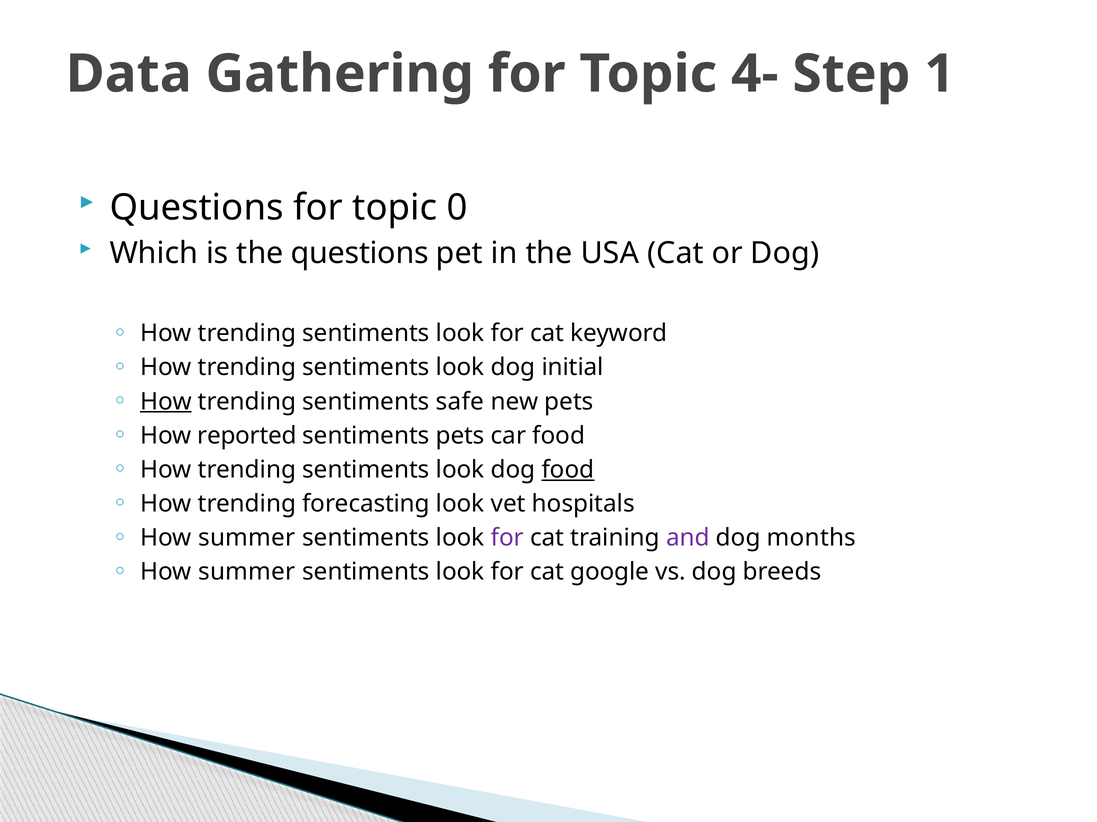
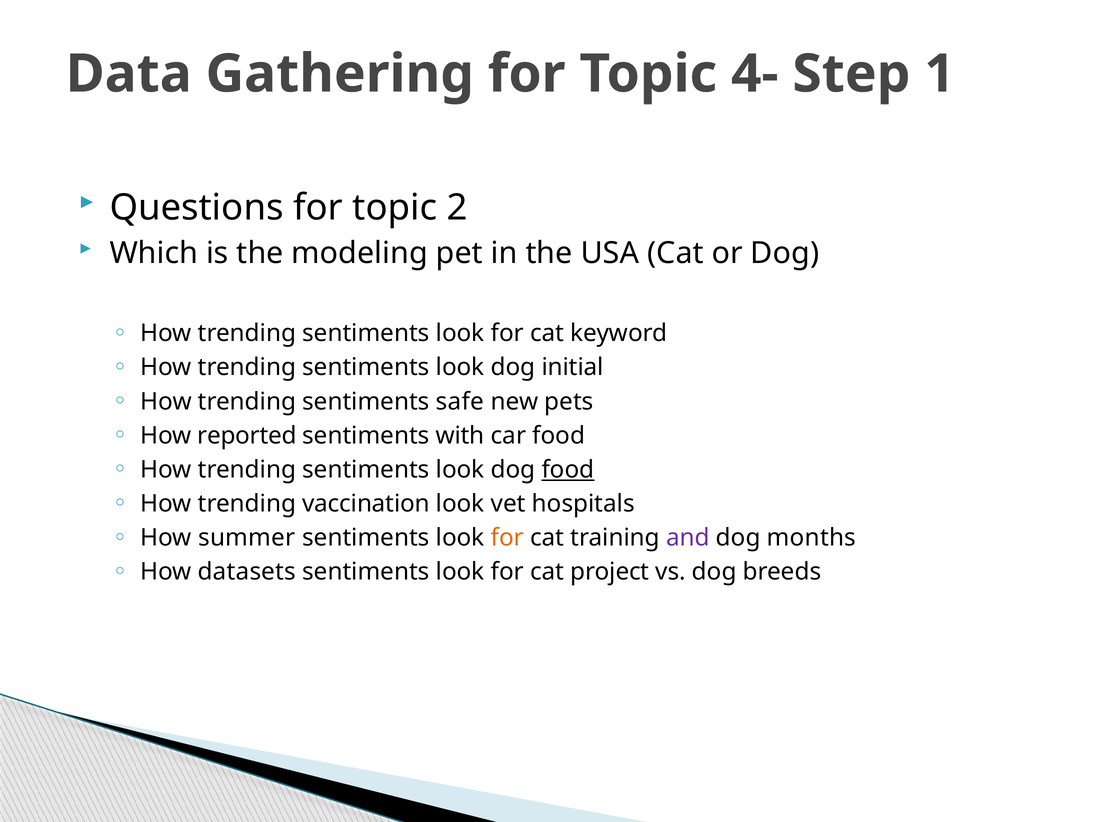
0: 0 -> 2 (457, 208)
the questions: questions -> modeling (360, 254)
How underline: present -> none (166, 402)
sentiments pets: pets -> with (460, 436)
forecasting: forecasting -> vaccination (366, 504)
for colour: purple -> orange (507, 538)
summer: summer -> datasets (247, 572)
google: google -> project (610, 572)
